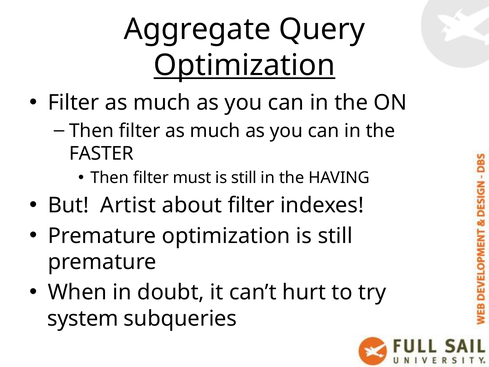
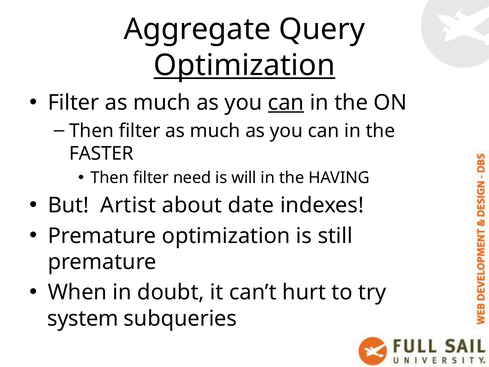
can underline: none -> present (286, 103)
must: must -> need (192, 178)
still: still -> will (244, 178)
about filter: filter -> date (251, 205)
